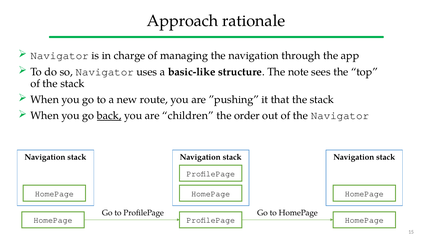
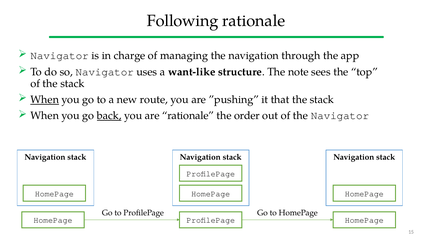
Approach: Approach -> Following (183, 21)
basic-like: basic-like -> want-like (192, 72)
When underline: none -> present (45, 99)
are children: children -> rationale (188, 115)
